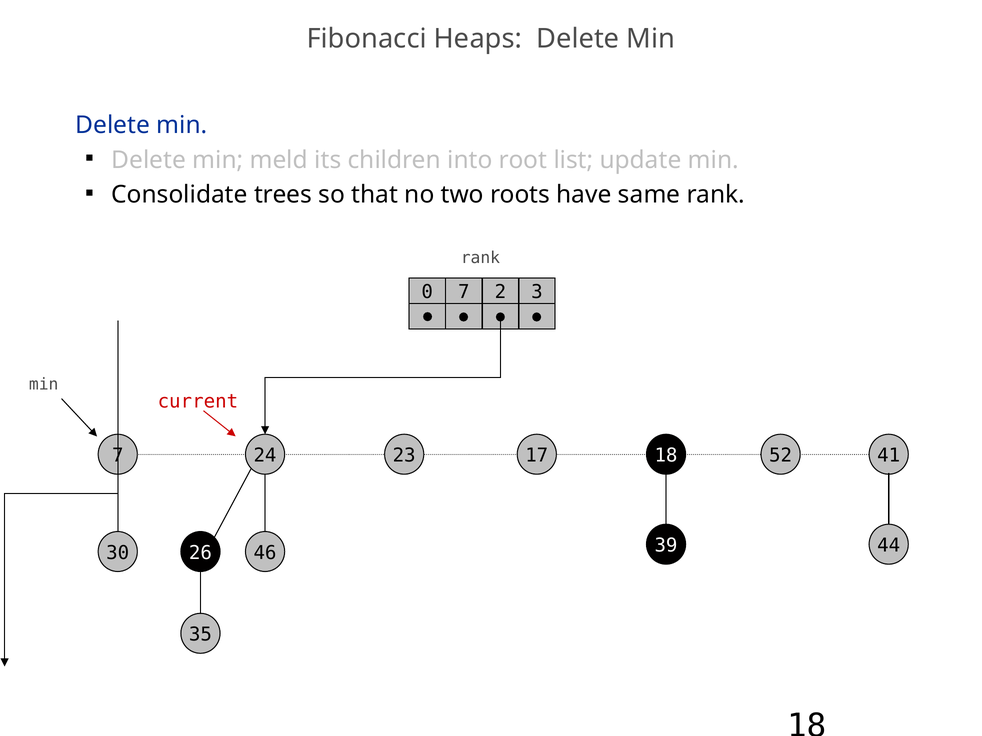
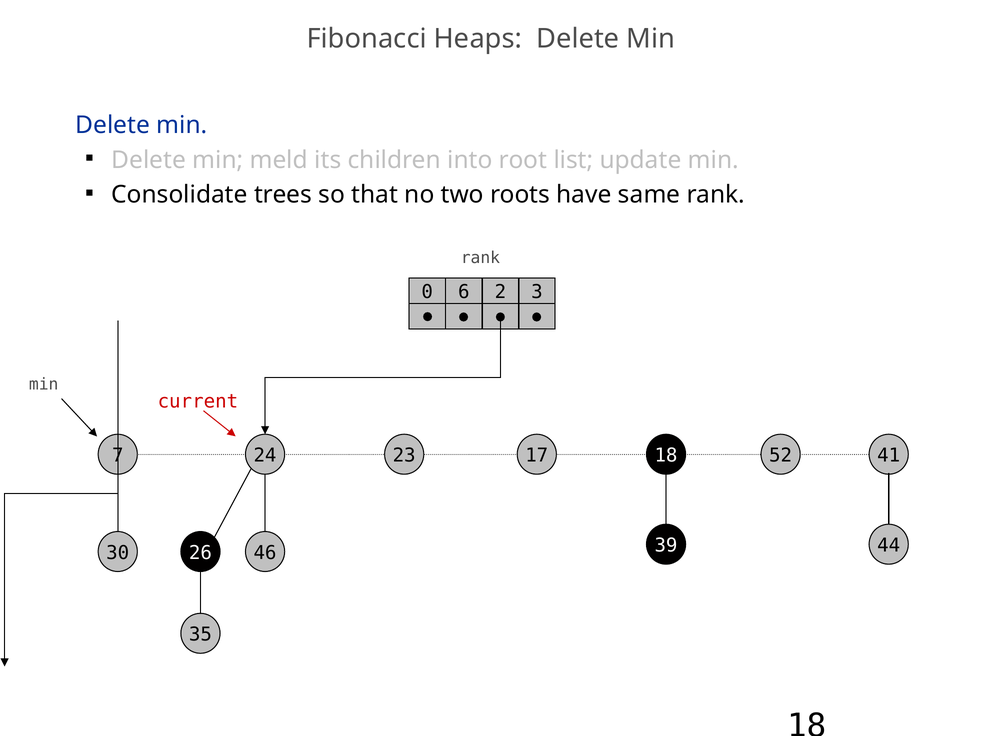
0 7: 7 -> 6 (464, 292)
